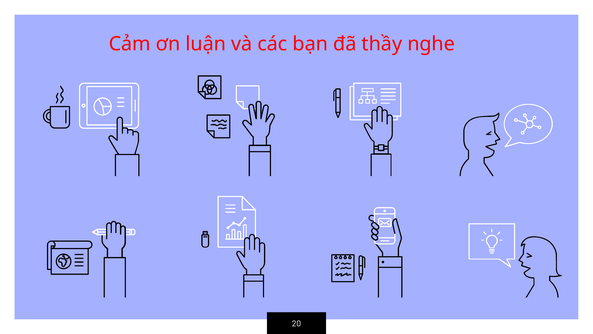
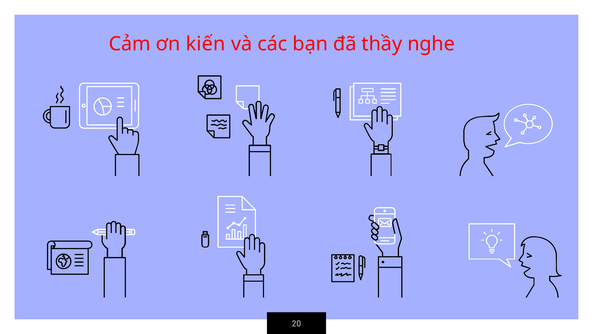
luận: luận -> kiến (206, 44)
